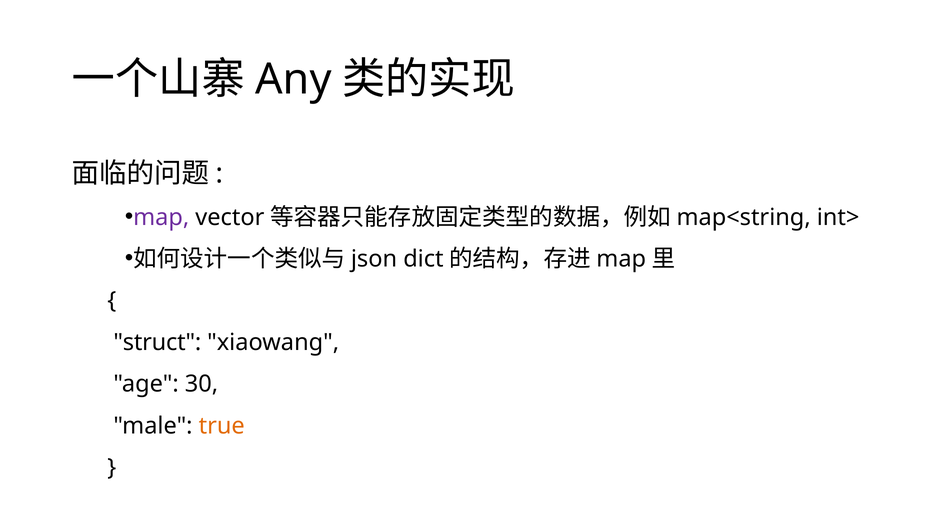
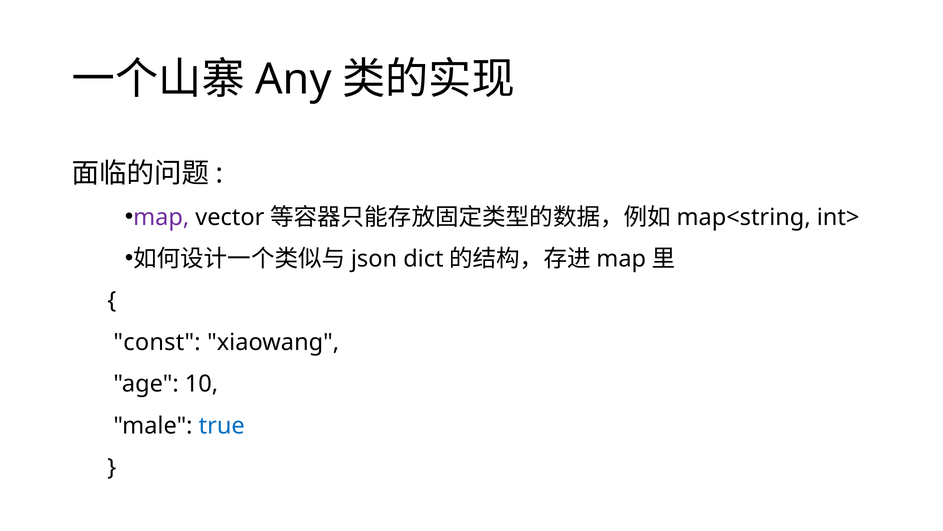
struct: struct -> const (157, 342)
30: 30 -> 10 (201, 384)
true colour: orange -> blue (222, 425)
